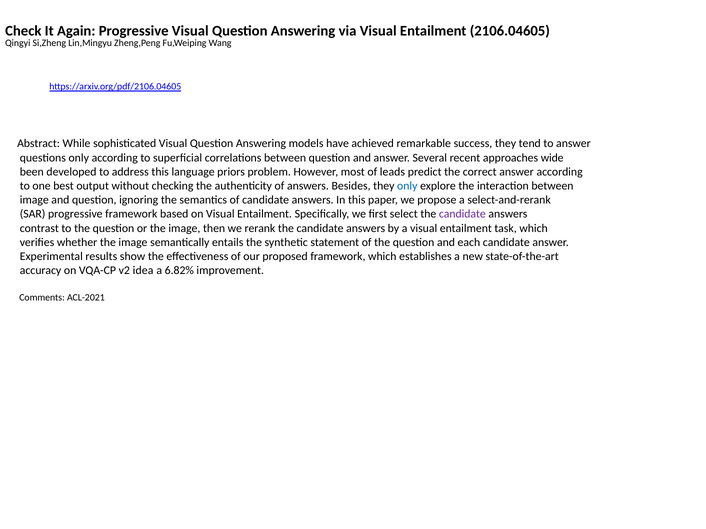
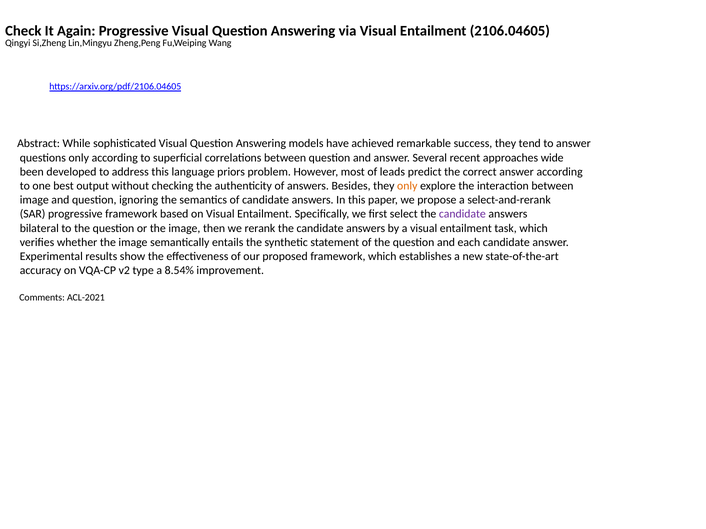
only colour: blue -> orange (407, 186)
contrast: contrast -> bilateral (39, 228)
idea: idea -> type (143, 271)
6.82%: 6.82% -> 8.54% (179, 271)
